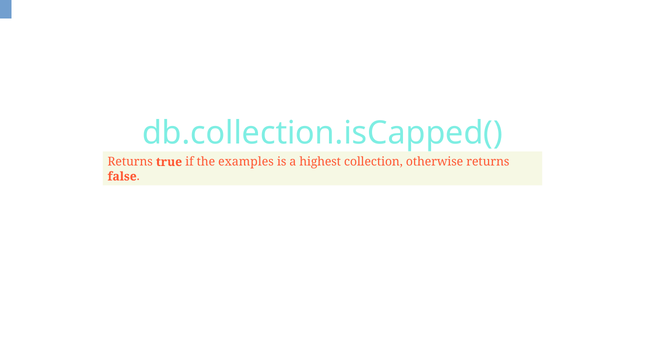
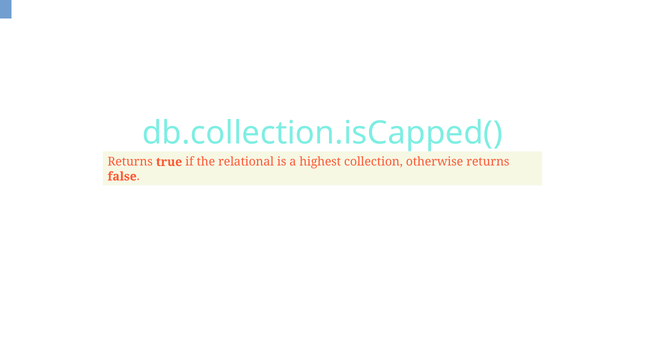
examples: examples -> relational (246, 162)
